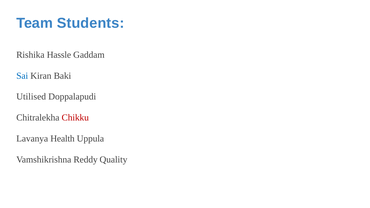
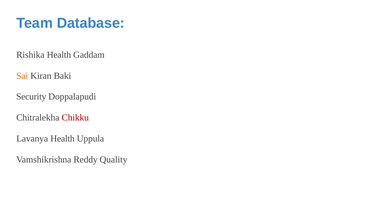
Students: Students -> Database (91, 23)
Rishika Hassle: Hassle -> Health (59, 55)
Sai colour: blue -> orange (22, 76)
Utilised: Utilised -> Security (31, 97)
